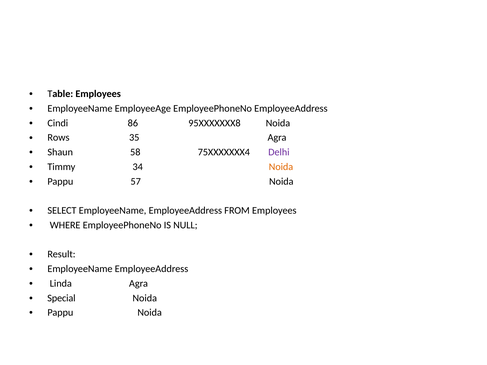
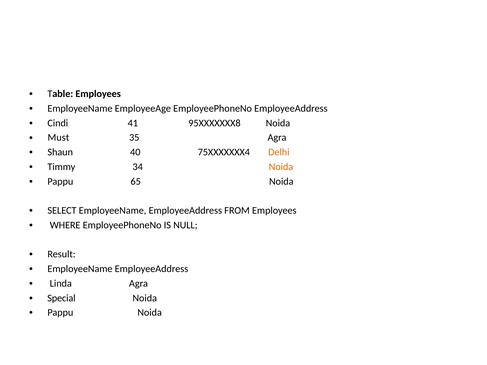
86: 86 -> 41 (133, 123)
Rows: Rows -> Must (58, 138)
58: 58 -> 40 (135, 152)
Delhi colour: purple -> orange (279, 152)
57: 57 -> 65 (136, 182)
